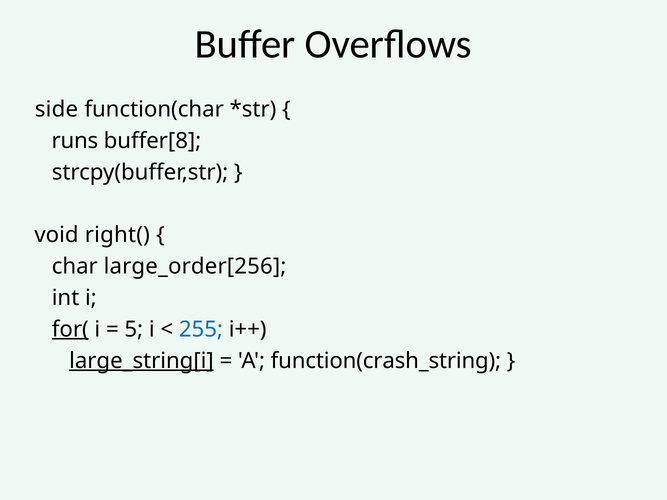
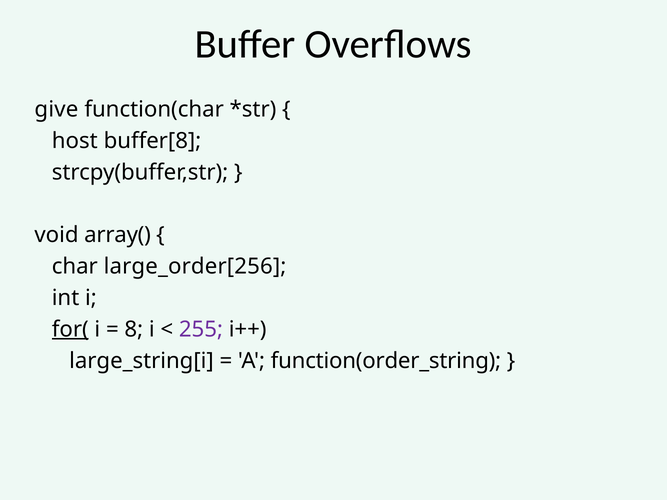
side: side -> give (56, 110)
runs: runs -> host (75, 141)
right(: right( -> array( (118, 235)
5: 5 -> 8 (134, 329)
255 colour: blue -> purple (201, 329)
large_string[i underline: present -> none (141, 361)
function(crash_string: function(crash_string -> function(order_string (386, 361)
